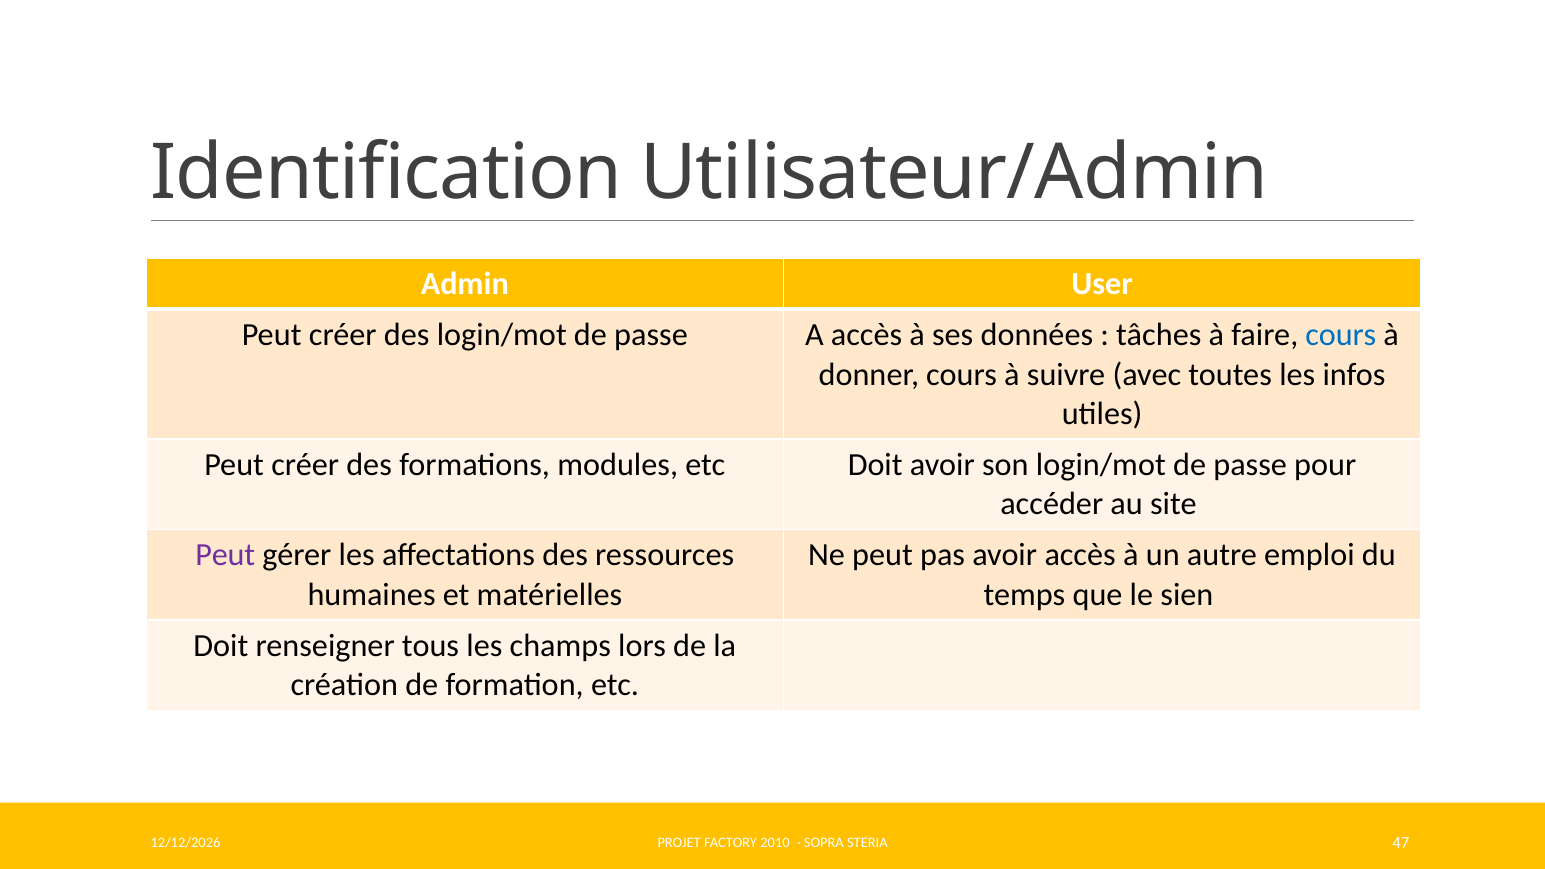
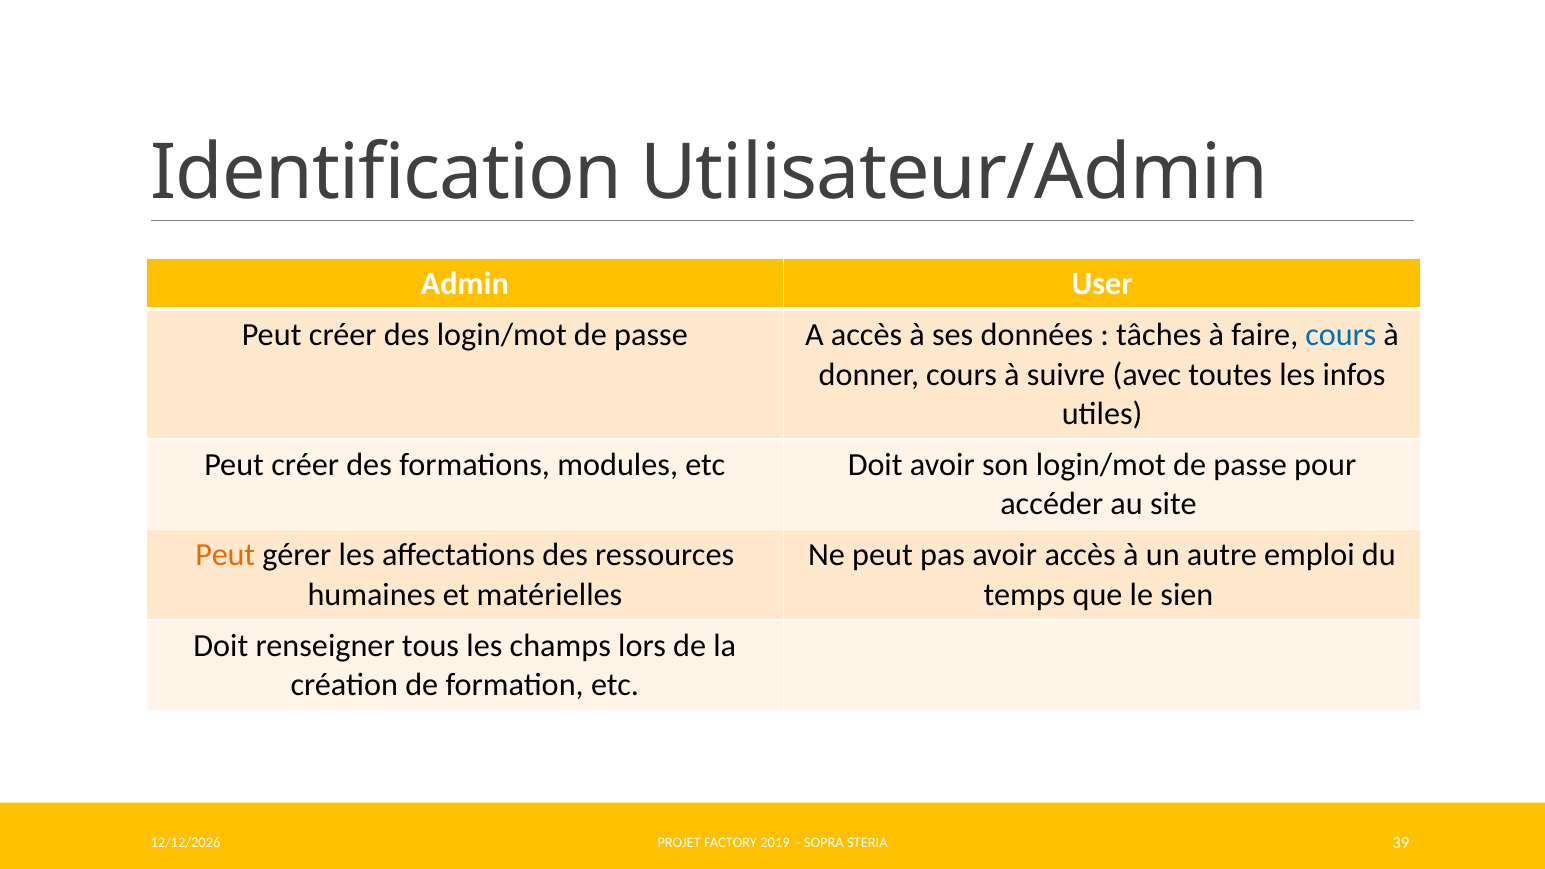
Peut colour: purple -> orange (225, 555)
2010: 2010 -> 2019 (775, 843)
47: 47 -> 39 (1401, 843)
